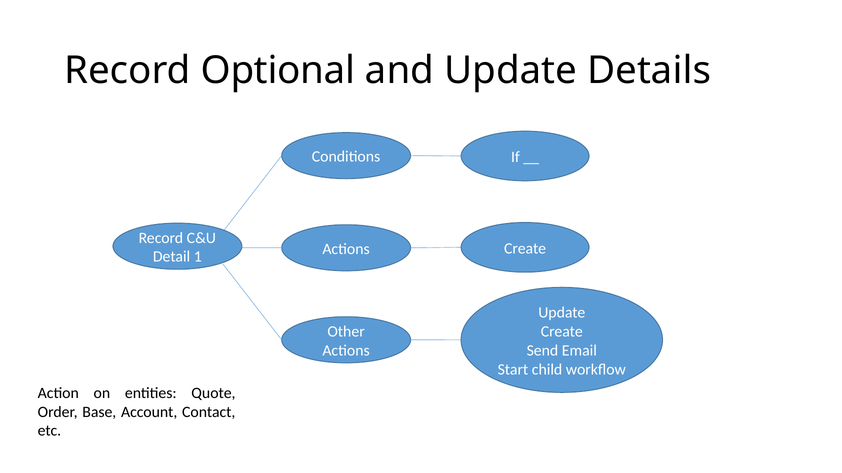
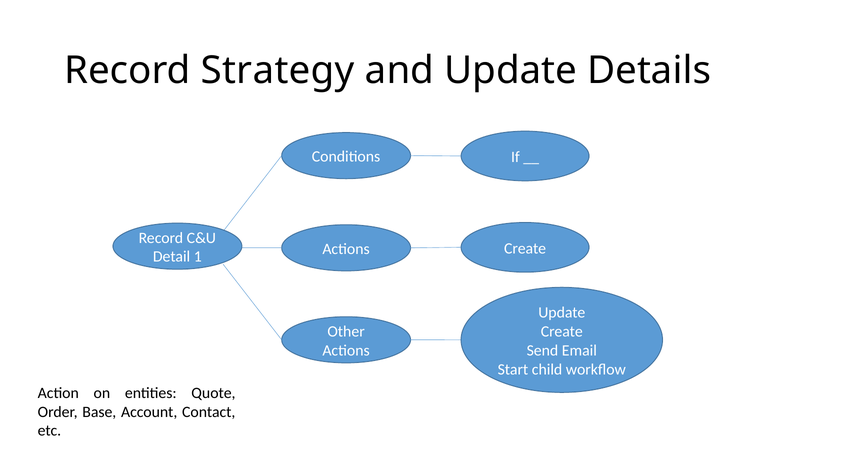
Optional: Optional -> Strategy (278, 71)
